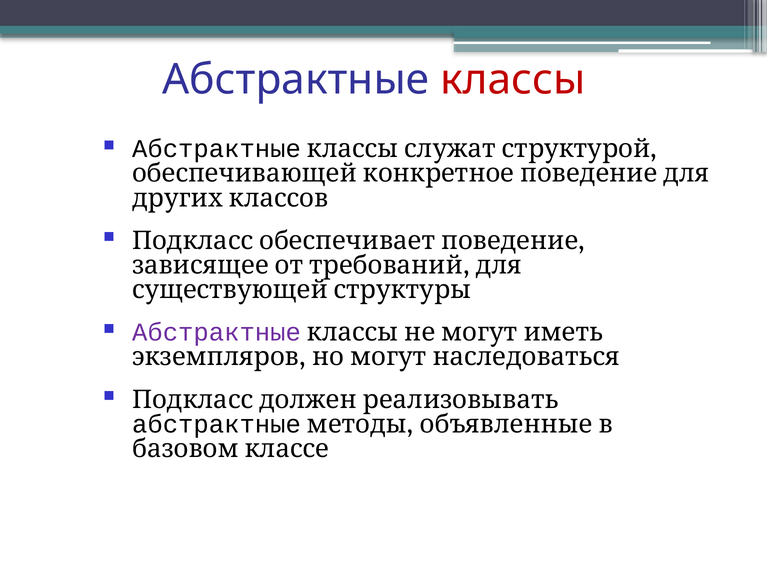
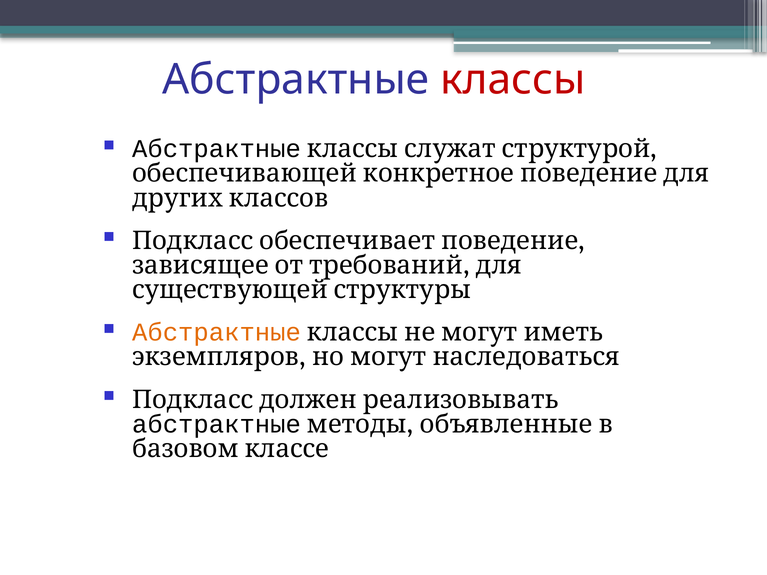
Абстрактные colour: purple -> orange (216, 333)
